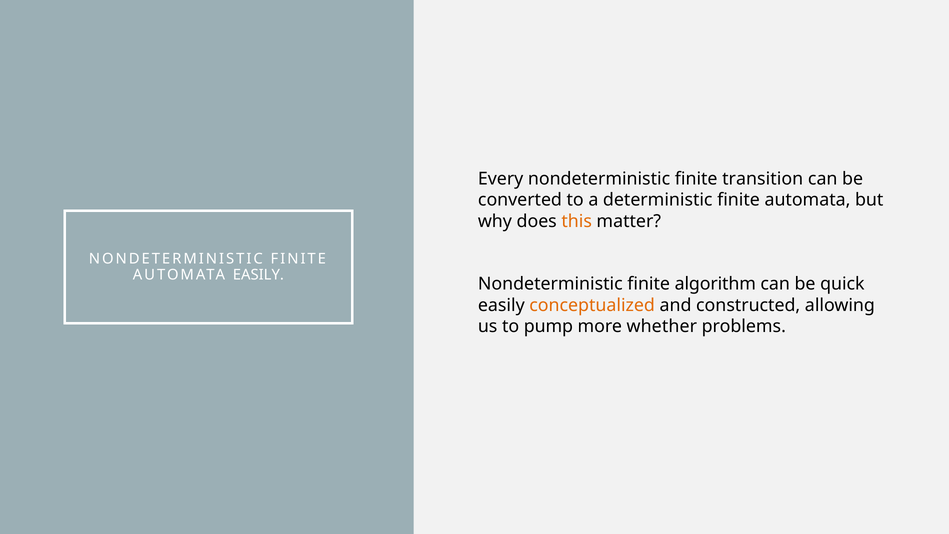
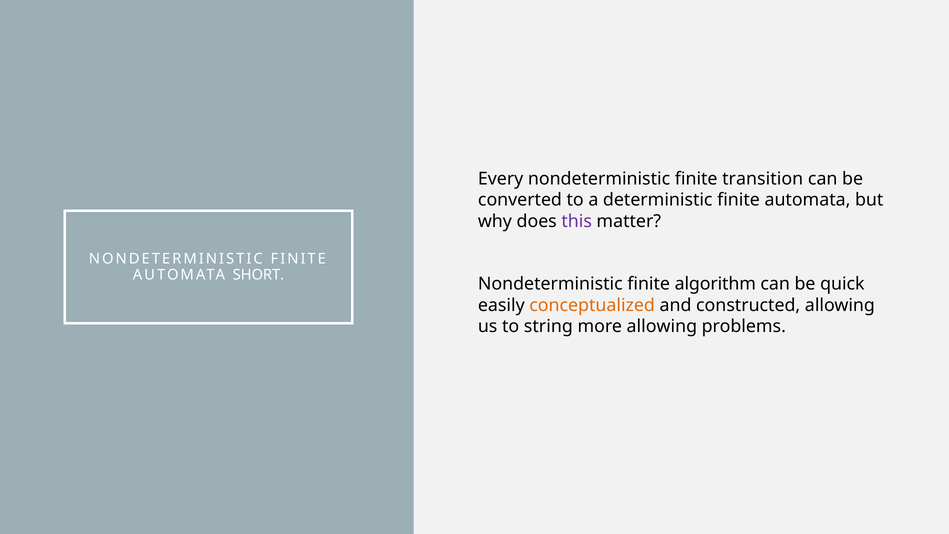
this colour: orange -> purple (577, 221)
AUTOMATA EASILY: EASILY -> SHORT (258, 275)
pump: pump -> string (548, 326)
more whether: whether -> allowing (662, 326)
